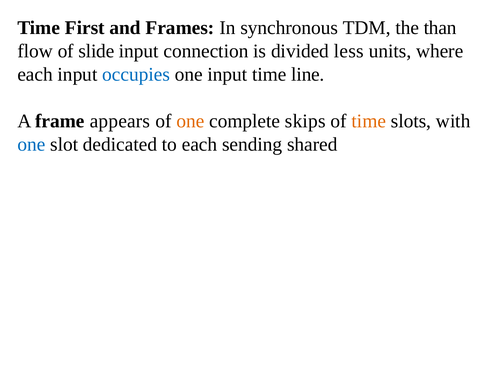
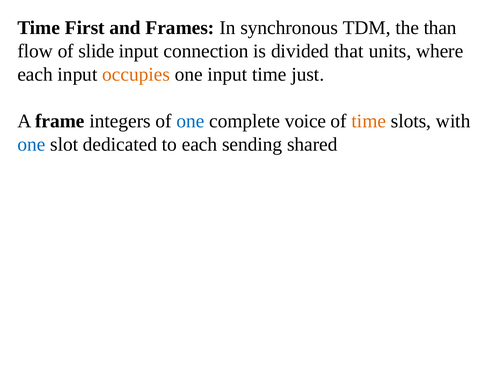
less: less -> that (349, 51)
occupies colour: blue -> orange (136, 75)
line: line -> just (308, 75)
appears: appears -> integers (120, 121)
one colour: orange -> blue (190, 121)
skips: skips -> voice (306, 121)
